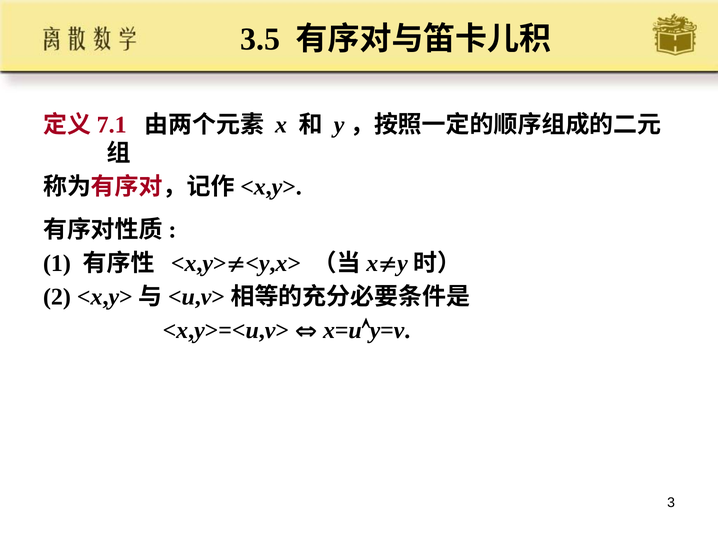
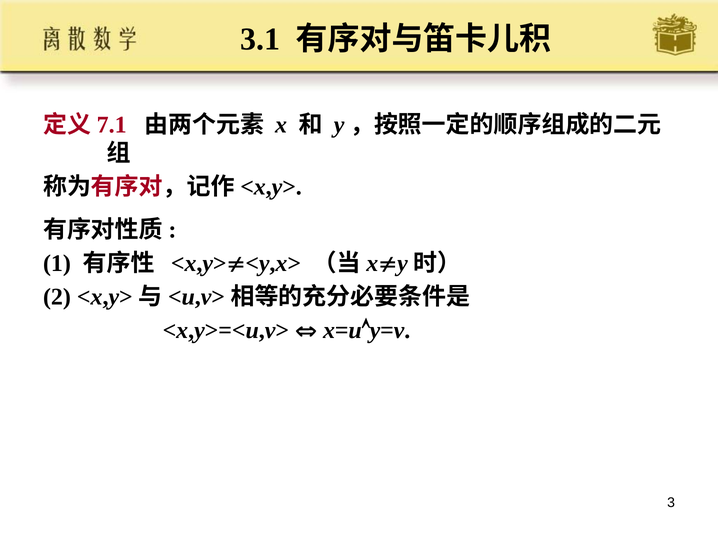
3.5: 3.5 -> 3.1 (260, 39)
